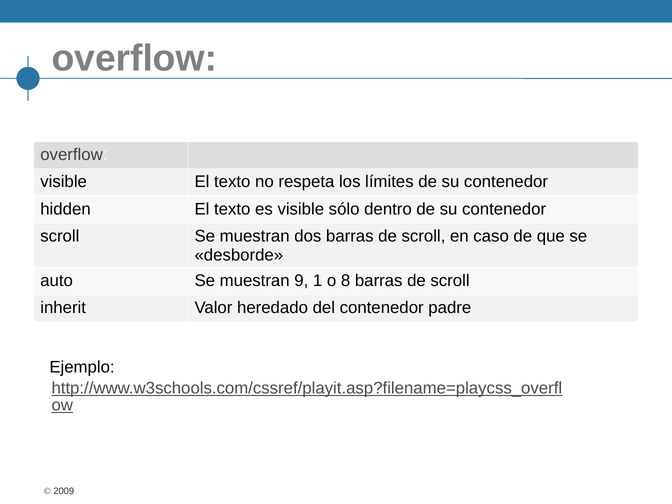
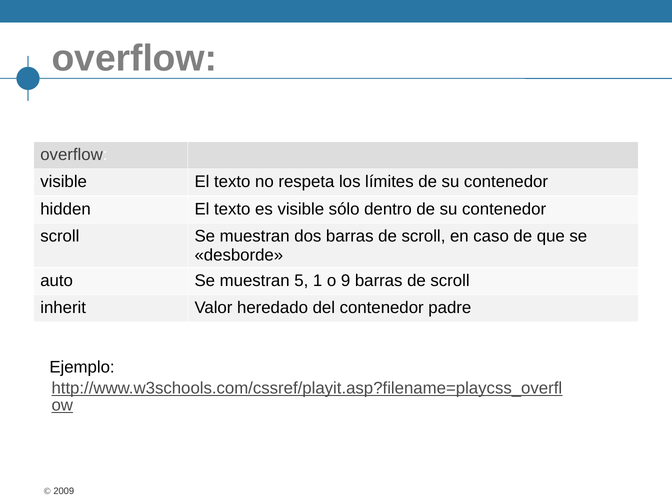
9: 9 -> 5 (301, 281)
8: 8 -> 9 (346, 281)
